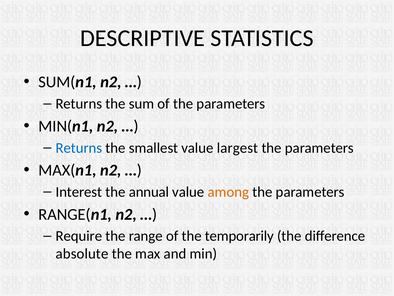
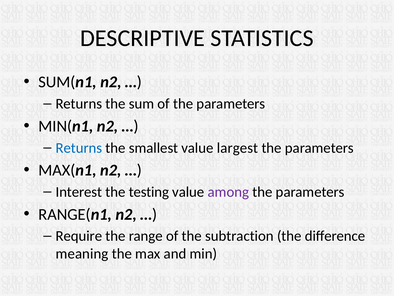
annual: annual -> testing (149, 192)
among colour: orange -> purple (228, 192)
temporarily: temporarily -> subtraction (239, 236)
absolute: absolute -> meaning (82, 253)
